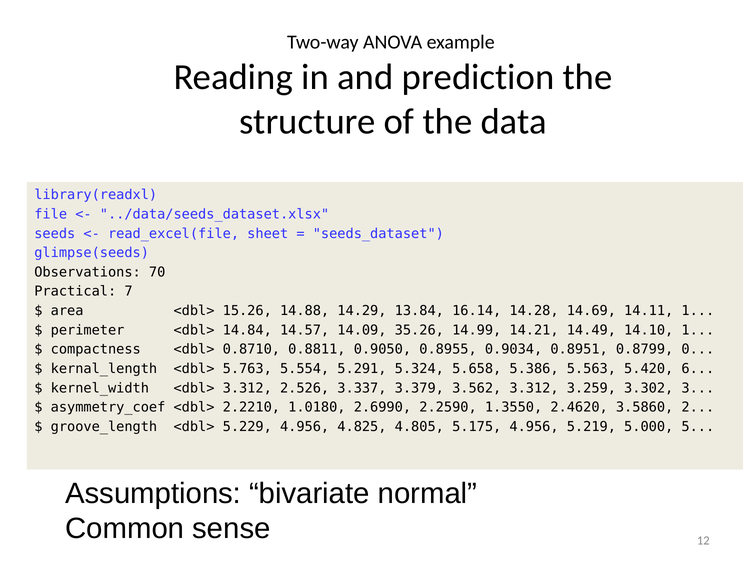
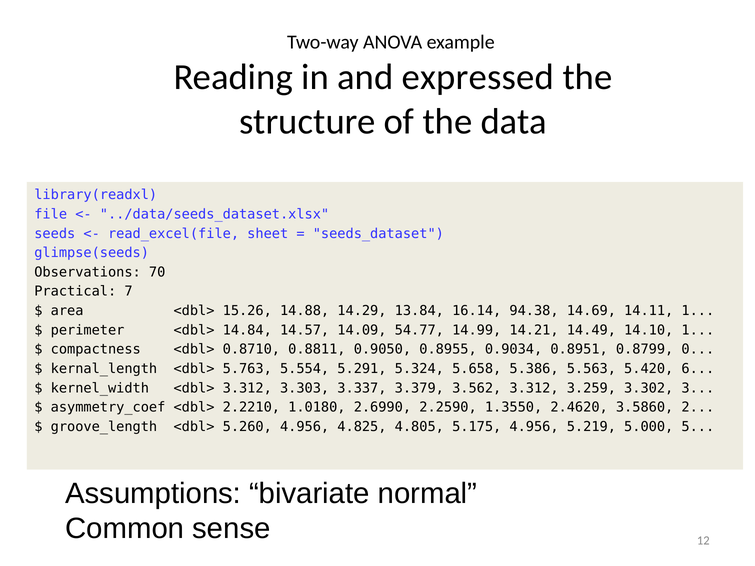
prediction: prediction -> expressed (478, 77)
14.28: 14.28 -> 94.38 (534, 311)
35.26: 35.26 -> 54.77 (419, 330)
2.526: 2.526 -> 3.303 (305, 388)
5.229: 5.229 -> 5.260 (247, 427)
